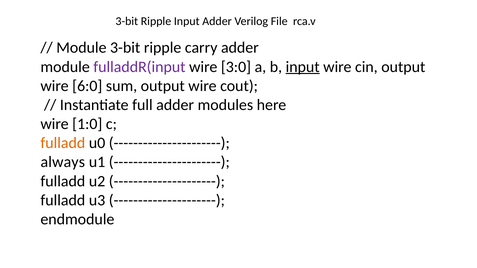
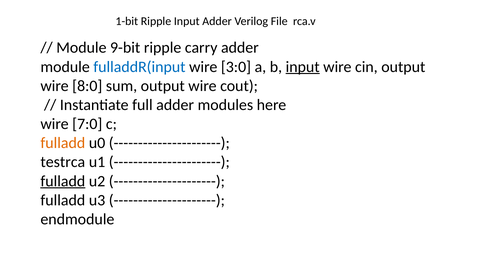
3-bit: 3-bit -> 1-bit (127, 21)
Module 3-bit: 3-bit -> 9-bit (125, 48)
fulladdR(input colour: purple -> blue (139, 67)
6:0: 6:0 -> 8:0 (87, 86)
1:0: 1:0 -> 7:0 (87, 124)
always: always -> testrca (63, 162)
fulladd underline: none -> present (63, 181)
